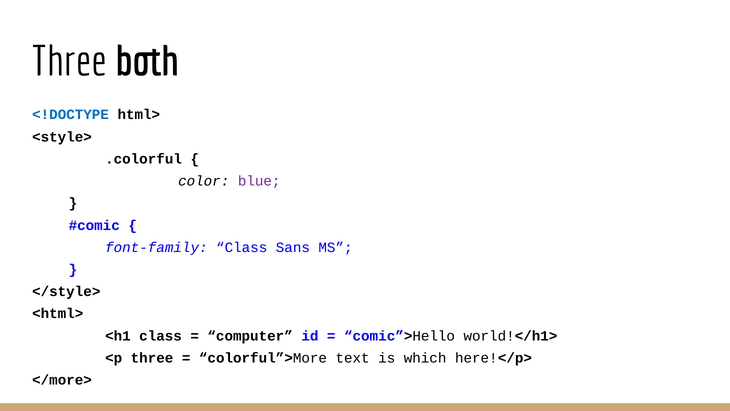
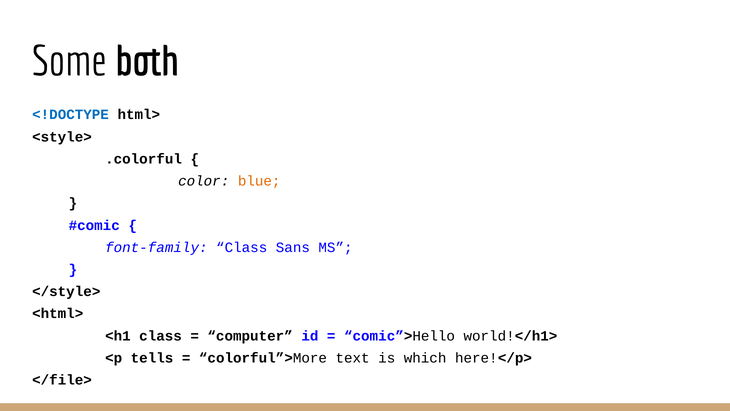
Three: Three -> Some (70, 62)
blue colour: purple -> orange (259, 181)
<p three: three -> tells (152, 358)
</more>: </more> -> </file> (62, 380)
